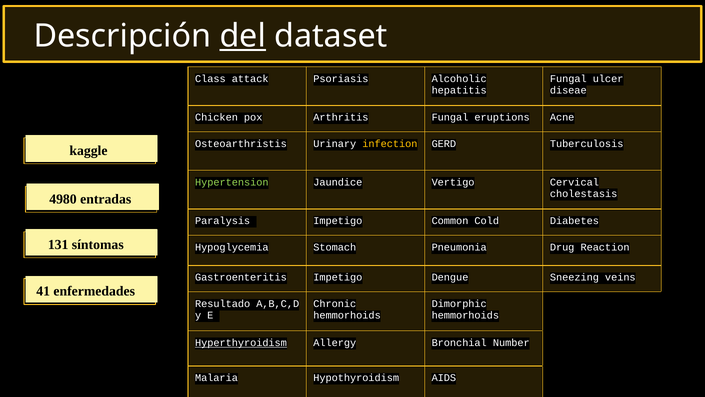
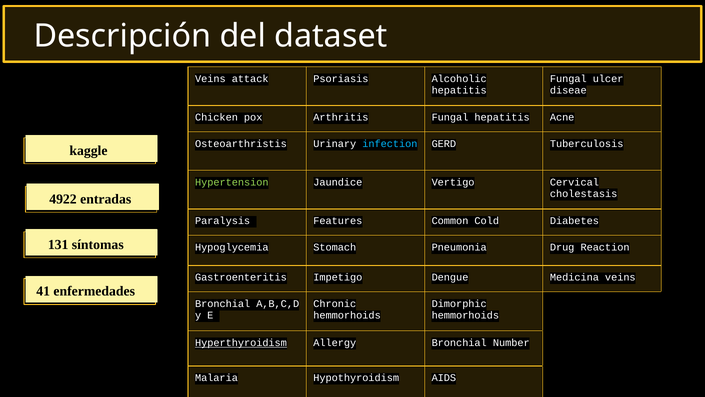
del underline: present -> none (243, 36)
Class: Class -> Veins (210, 79)
Fungal eruptions: eruptions -> hepatitis (502, 117)
infection colour: yellow -> light blue (390, 144)
4980: 4980 -> 4922 (63, 199)
Paralysis Impetigo: Impetigo -> Features (338, 221)
Sneezing: Sneezing -> Medicina (574, 277)
Resultado: Resultado -> Bronchial (223, 304)
